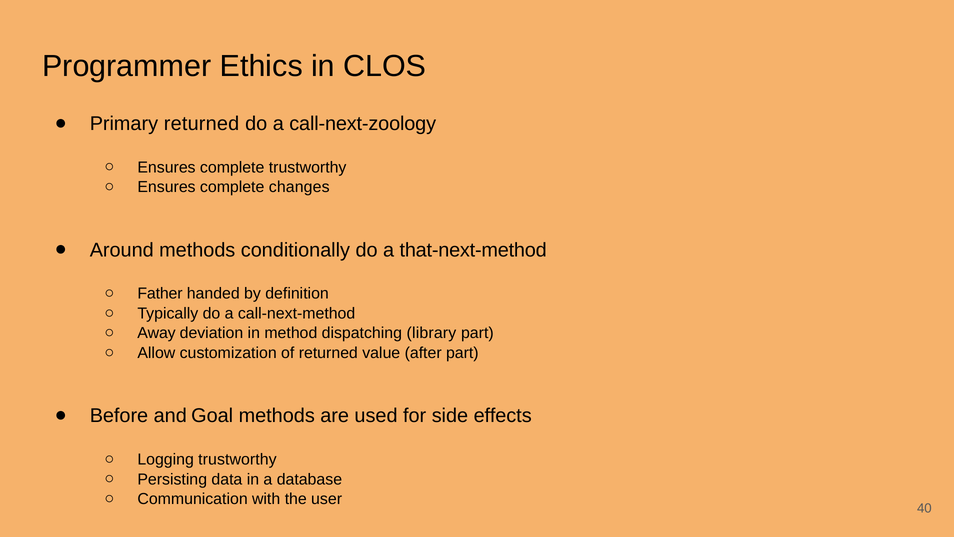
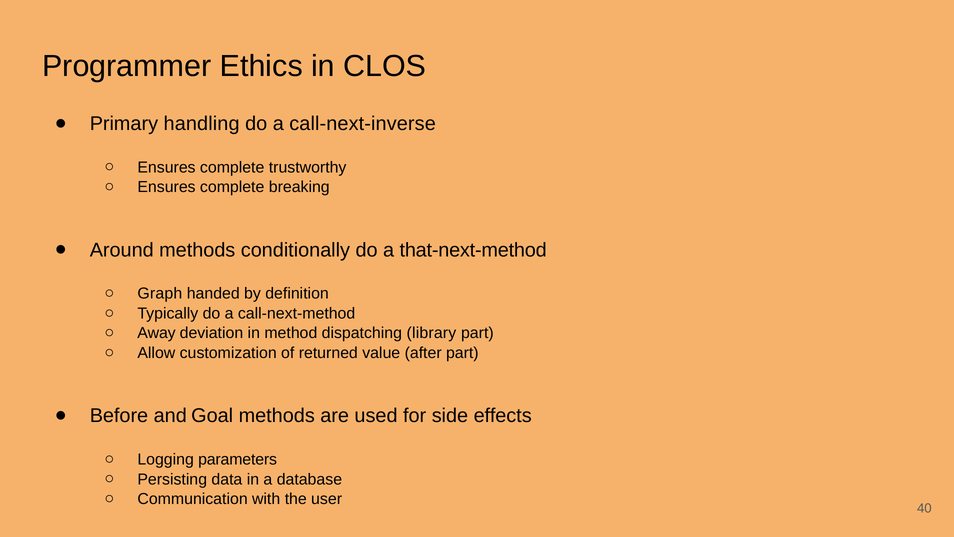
Primary returned: returned -> handling (202, 124)
call-next-zoology: call-next-zoology -> call-next-inverse (363, 124)
changes: changes -> breaking (299, 187)
Father: Father -> Graph (160, 294)
Logging trustworthy: trustworthy -> parameters (238, 459)
